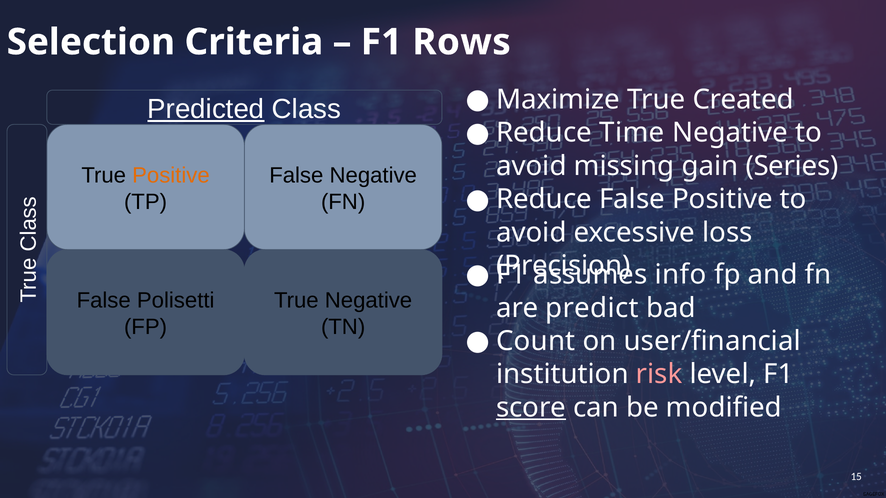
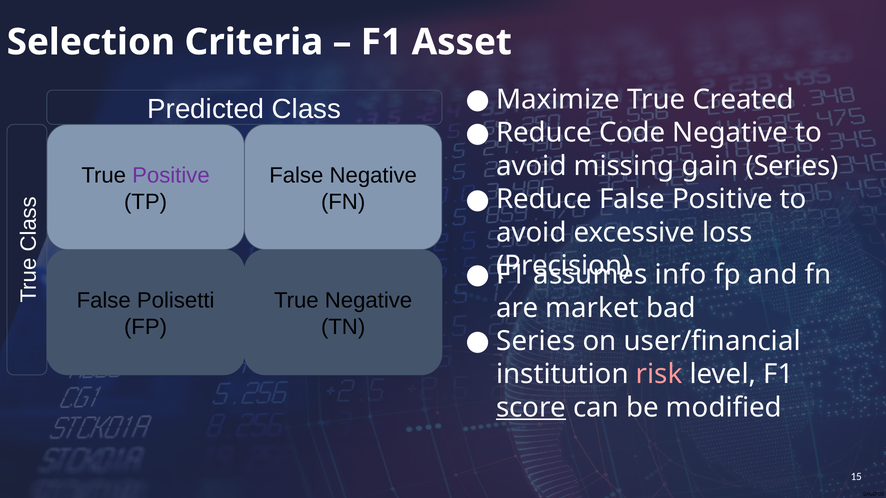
Rows: Rows -> Asset (462, 42)
Predicted underline: present -> none (206, 109)
Time: Time -> Code (632, 133)
Positive colour: orange -> purple (171, 175)
predict: predict -> market (592, 308)
Count: Count -> Series (536, 341)
